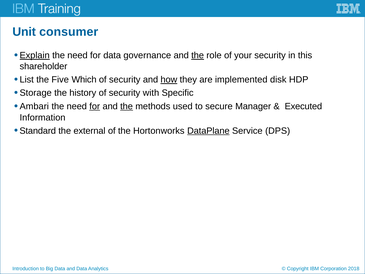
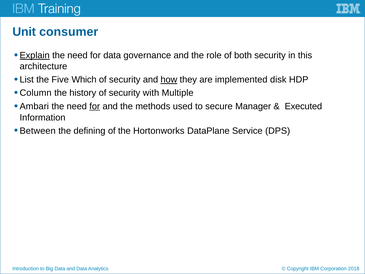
the underline: present -> none (198, 55)
your: your -> both (243, 55)
shareholder: shareholder -> architecture (43, 66)
Storage: Storage -> Column (36, 93)
Specific: Specific -> Multiple (178, 93)
the underline: present -> none (127, 106)
Standard: Standard -> Between (38, 131)
external: external -> defining (89, 131)
DataPlane underline: present -> none (208, 131)
